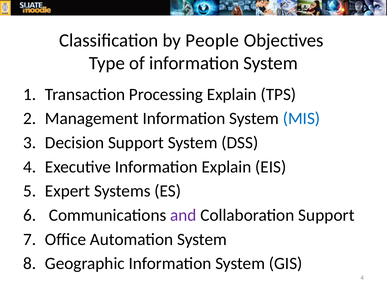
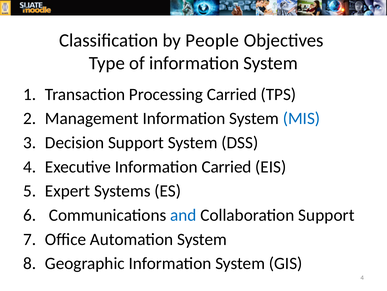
Processing Explain: Explain -> Carried (232, 94)
Information Explain: Explain -> Carried (226, 166)
and colour: purple -> blue (183, 215)
